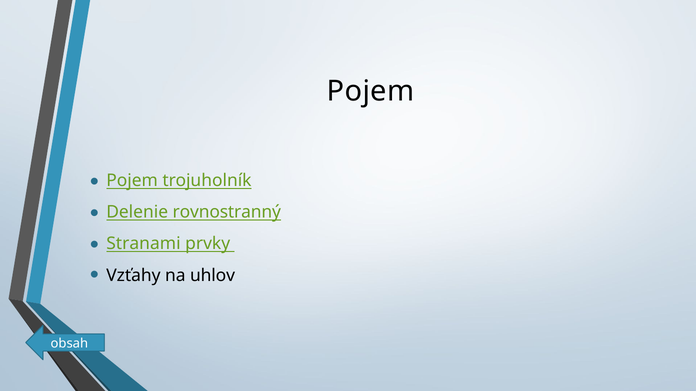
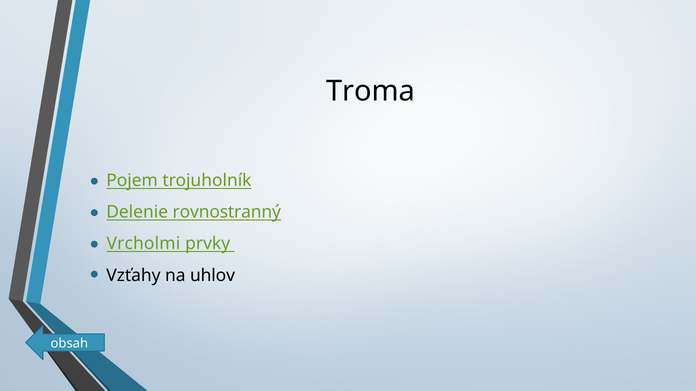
Pojem: Pojem -> Troma (371, 91)
Stranami: Stranami -> Vrcholmi (143, 244)
